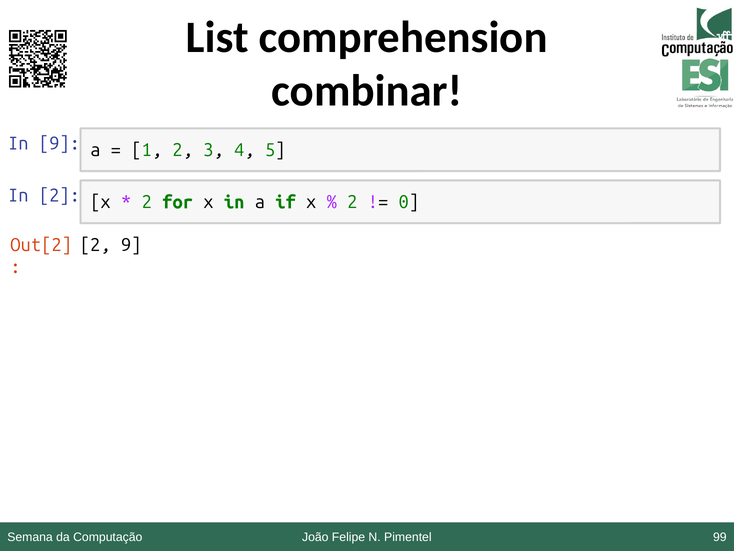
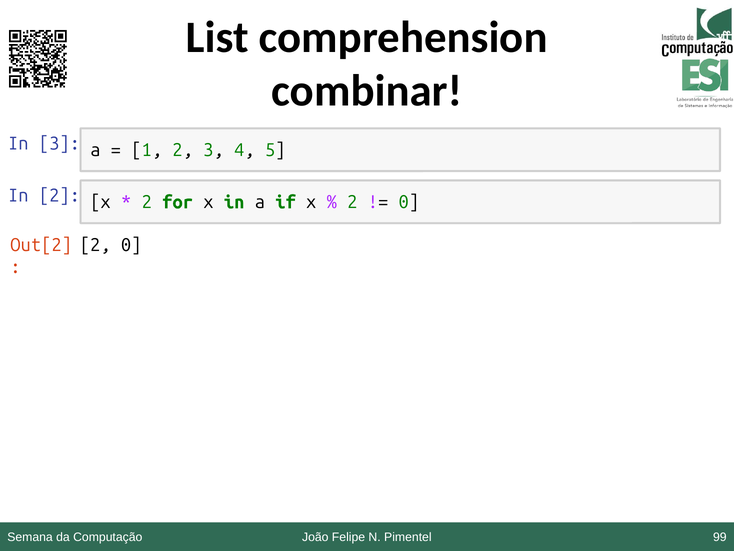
In 9: 9 -> 3 (59, 143)
2 9: 9 -> 0 (131, 245)
